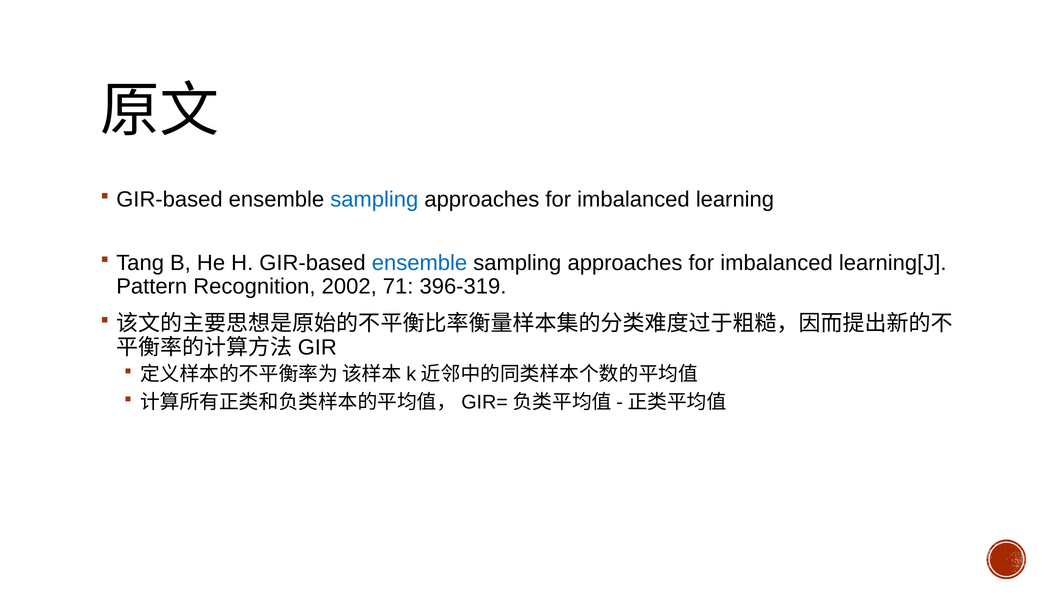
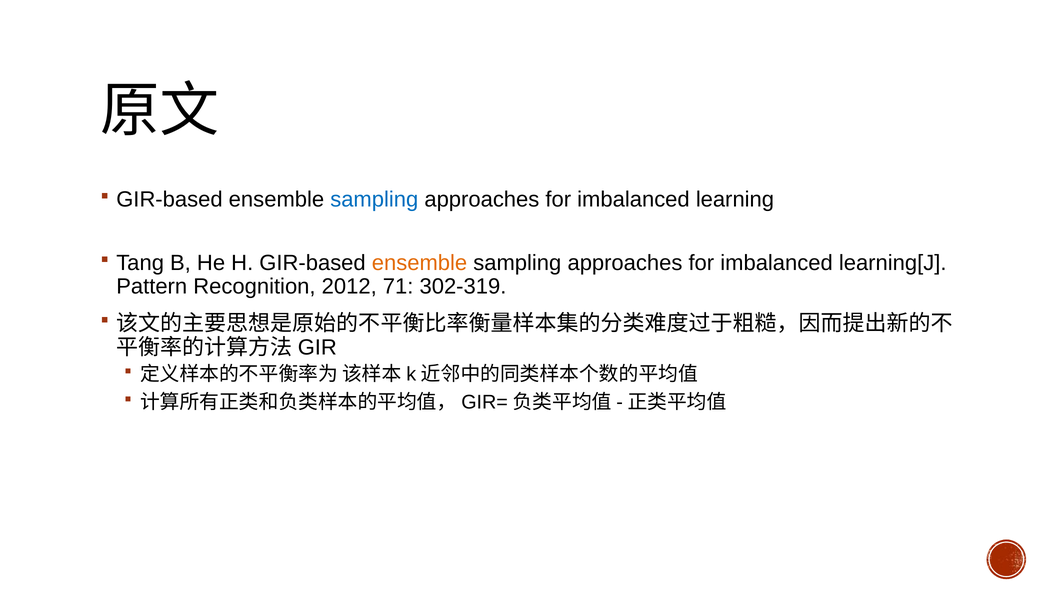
ensemble colour: blue -> orange (419, 263)
2002: 2002 -> 2012 (349, 286)
396-319: 396-319 -> 302-319 (463, 286)
